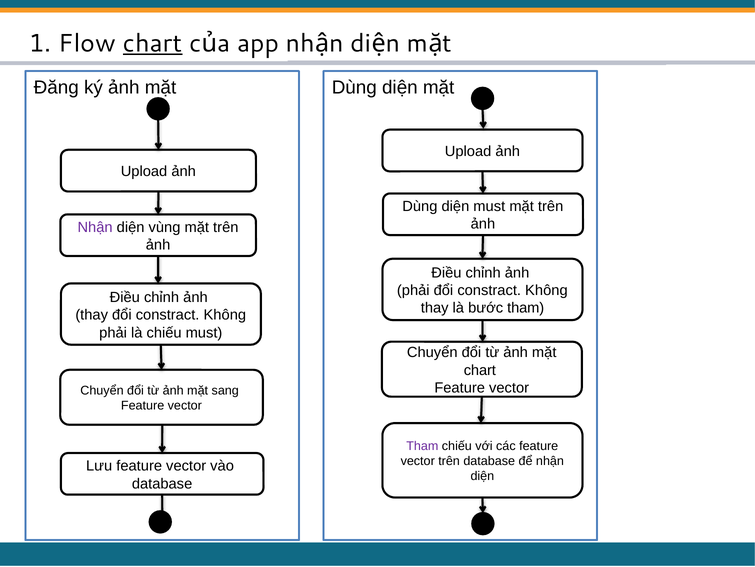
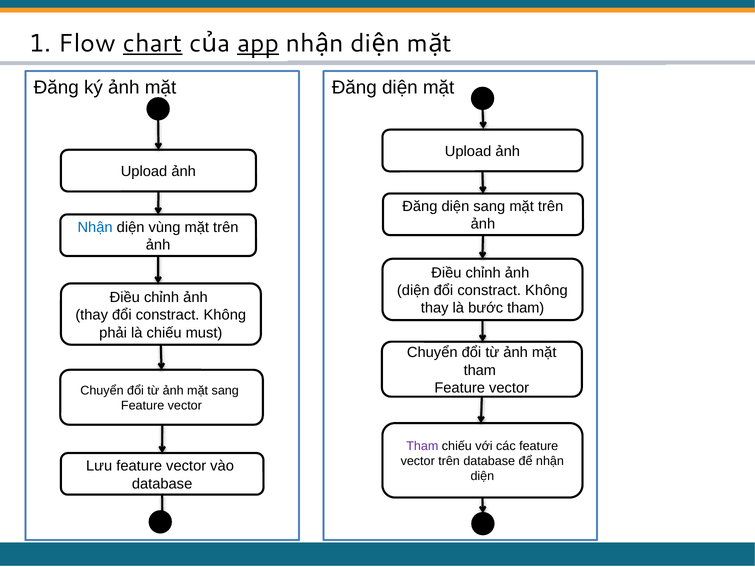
app underline: none -> present (258, 44)
mặt Dùng: Dùng -> Đăng (354, 87)
Dùng: Dùng -> Đăng (420, 206)
diện must: must -> sang (489, 206)
Nhận colour: purple -> blue (95, 227)
phải: phải -> diện (413, 290)
chart: chart -> tham (480, 370)
